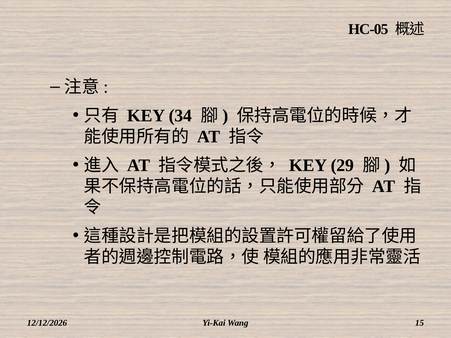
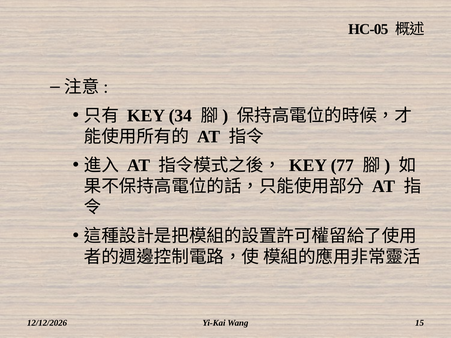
29: 29 -> 77 (342, 165)
